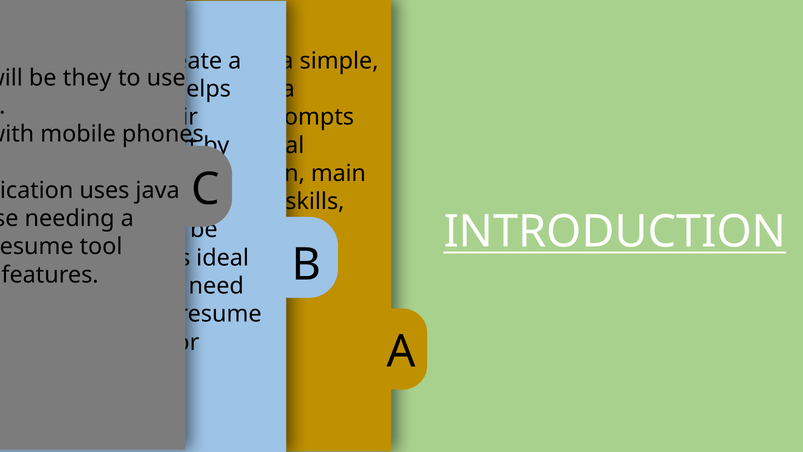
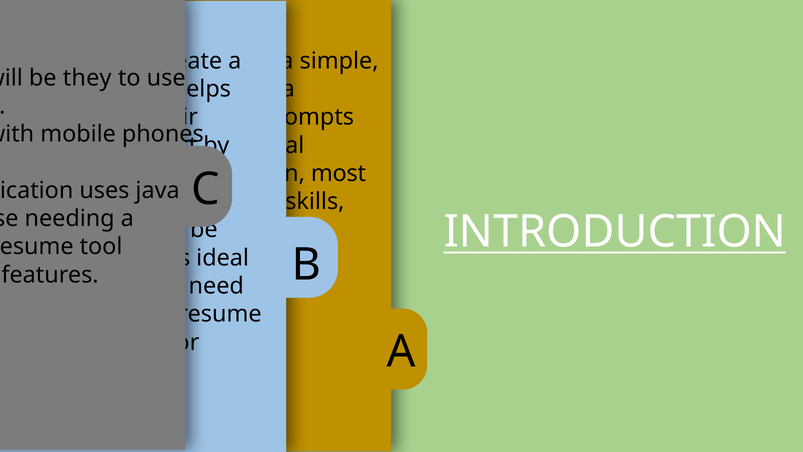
main: main -> most (338, 173)
